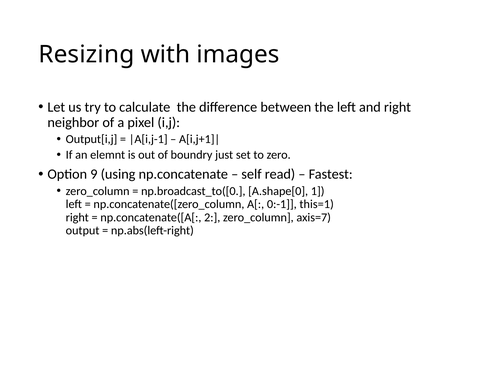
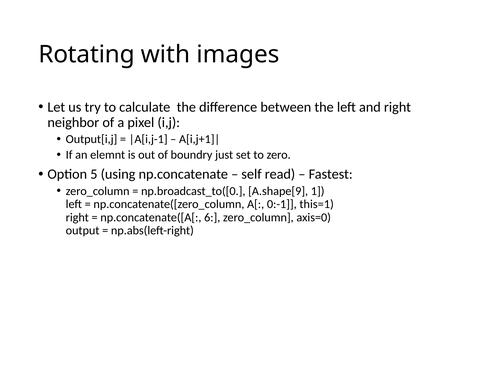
Resizing: Resizing -> Rotating (87, 55)
9: 9 -> 5 (94, 174)
A.shape[0: A.shape[0 -> A.shape[9 (278, 191)
2: 2 -> 6 (212, 217)
axis=7: axis=7 -> axis=0 (314, 217)
